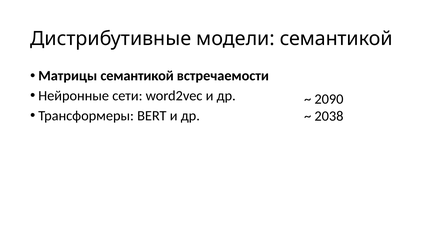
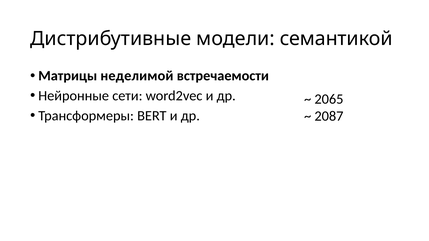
Матрицы семантикой: семантикой -> неделимой (137, 76)
2090: 2090 -> 2065 (329, 99)
2038: 2038 -> 2087 (329, 116)
